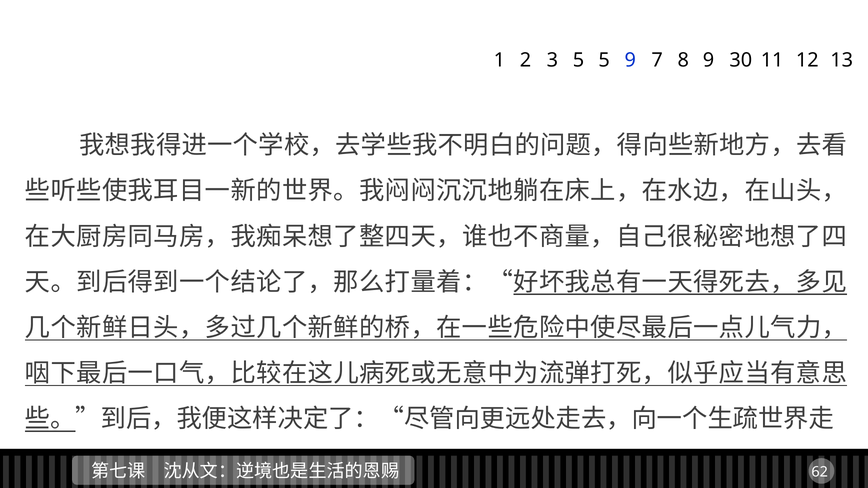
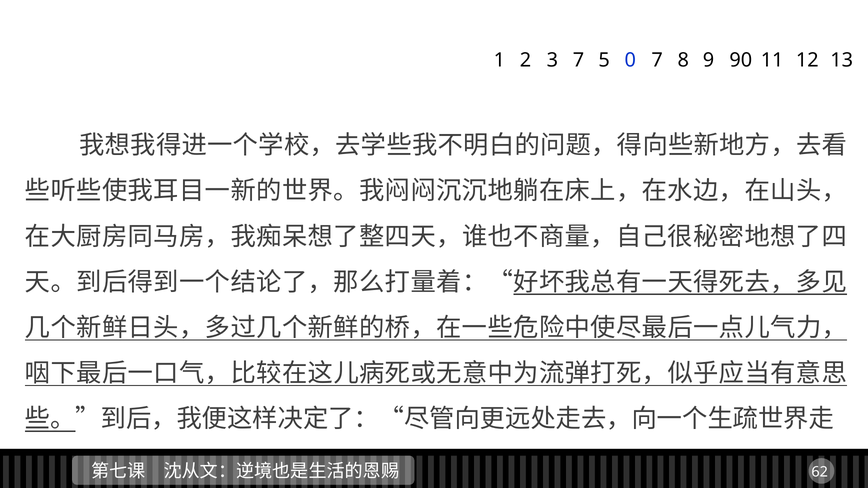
3 5: 5 -> 7 (578, 60)
5 9: 9 -> 0 (630, 60)
30: 30 -> 90 (741, 60)
